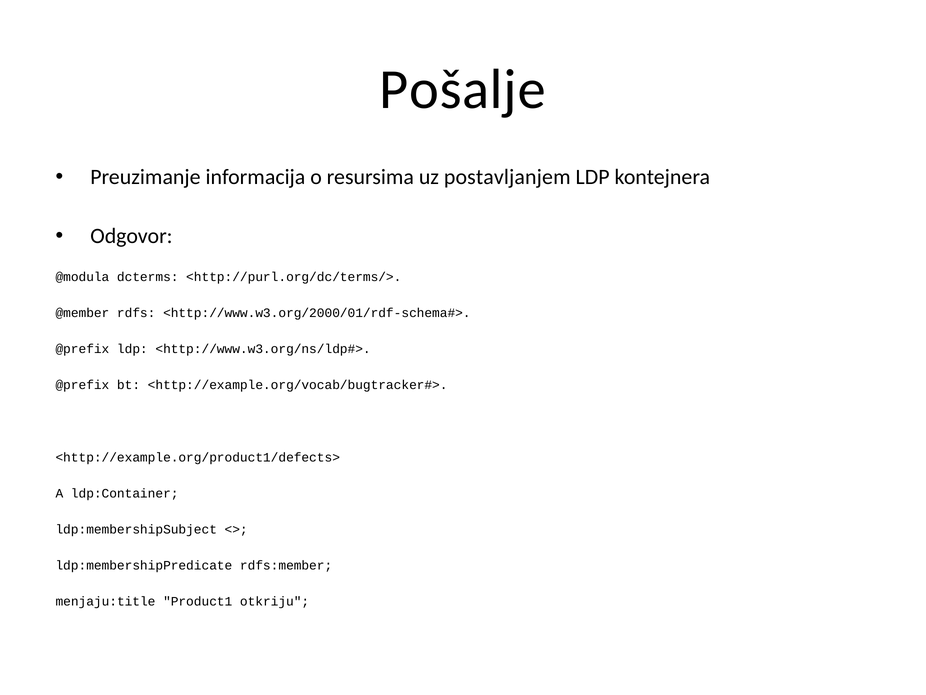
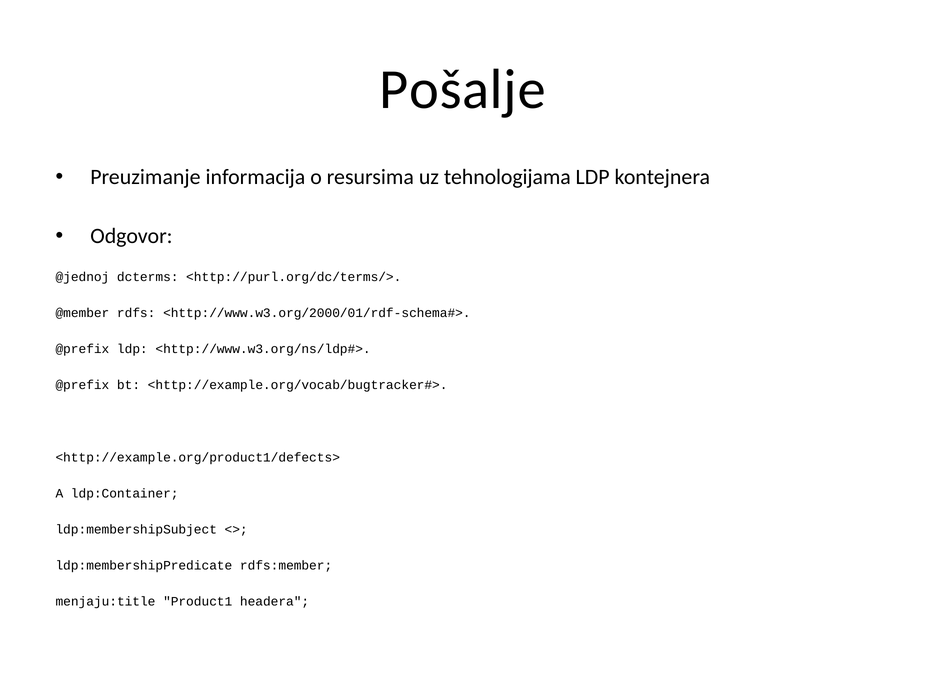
postavljanjem: postavljanjem -> tehnologijama (507, 177)
@modula: @modula -> @jednoj (82, 277)
otkriju: otkriju -> headera (275, 601)
